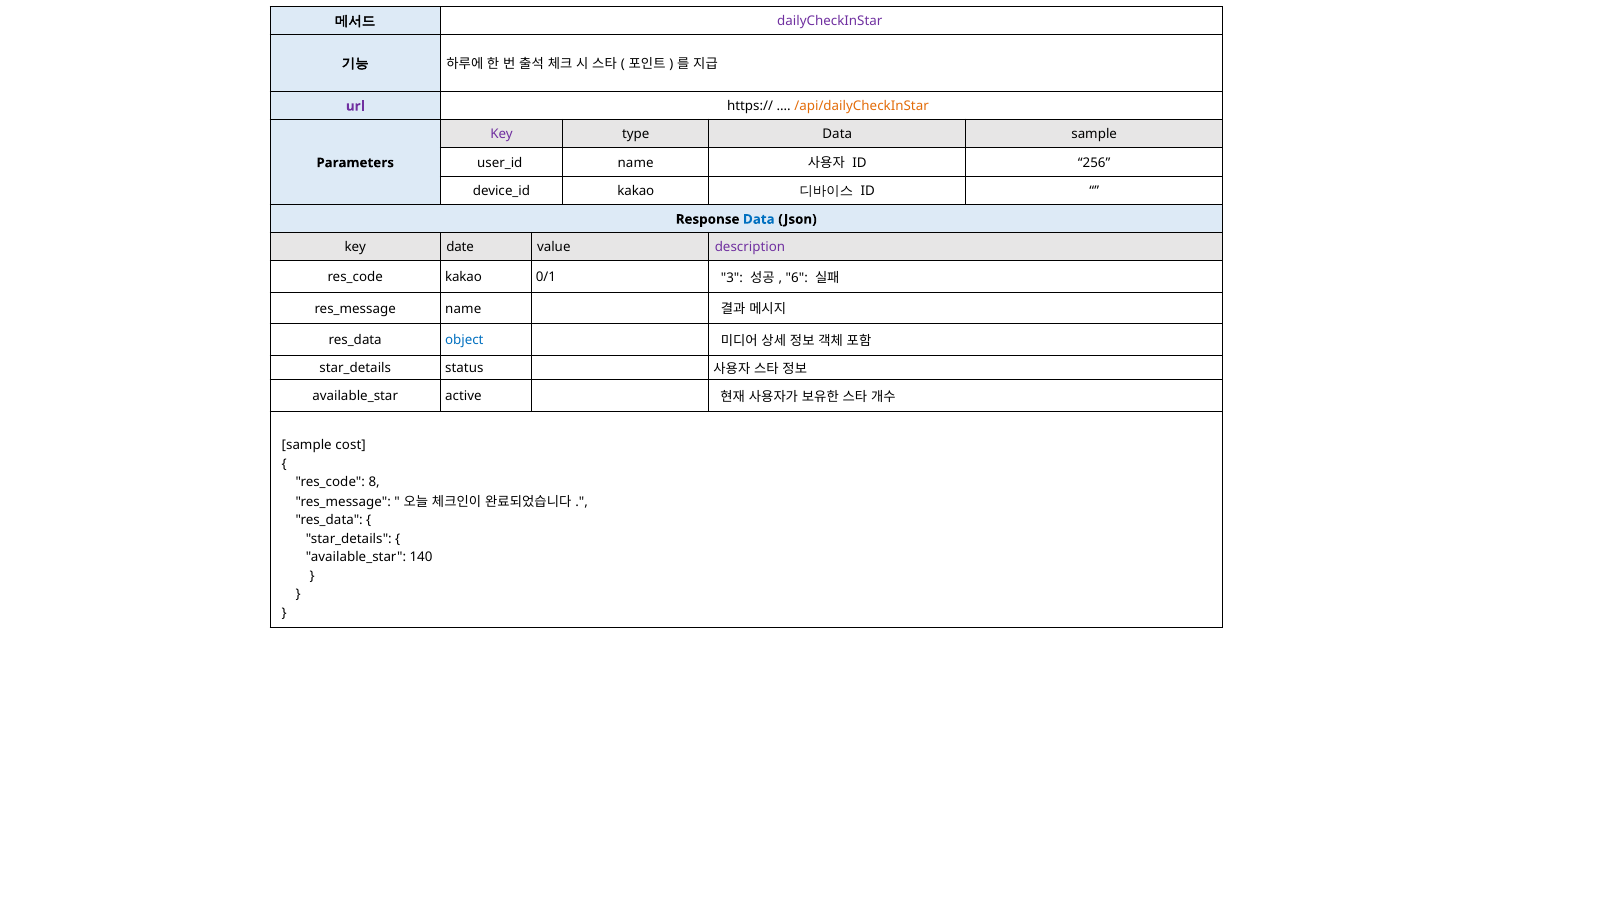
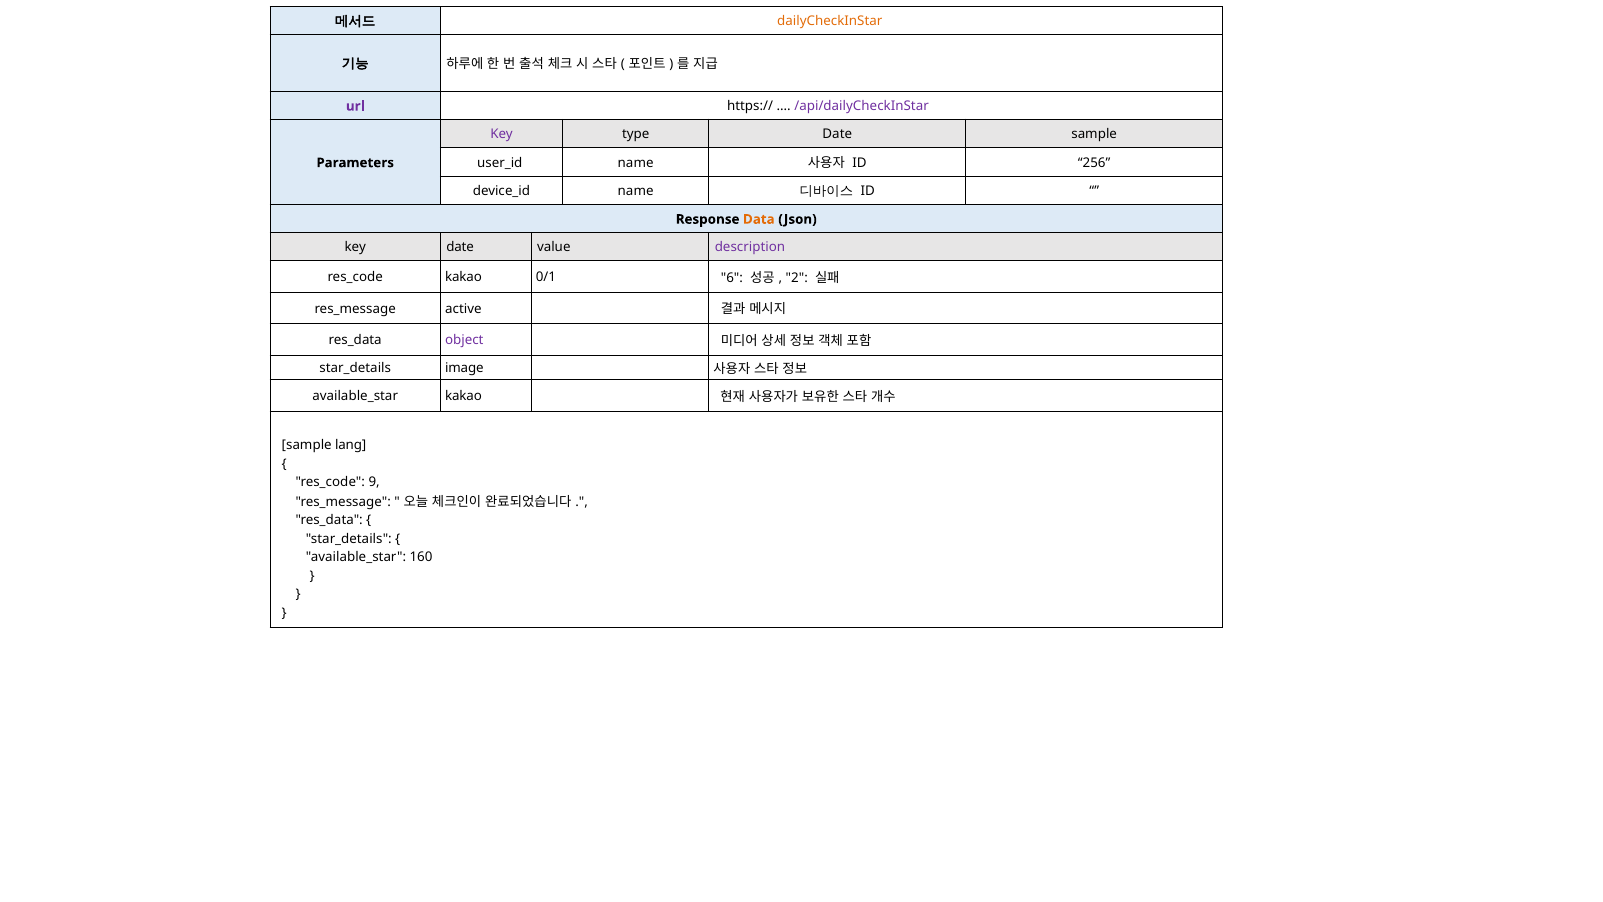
dailyCheckInStar colour: purple -> orange (830, 21)
/api/dailyCheckInStar colour: orange -> purple (862, 106)
type Data: Data -> Date (837, 134)
kakao: kakao -> name (636, 191)
Data colour: blue -> orange (759, 219)
3: 3 -> 6 (732, 278)
6: 6 -> 2 (797, 278)
name: name -> active (463, 309)
object colour: blue -> purple (464, 340)
status: status -> image (464, 368)
active: active -> kakao (463, 396)
cost: cost -> lang (351, 445)
8: 8 -> 9 (374, 482)
140: 140 -> 160 (421, 557)
